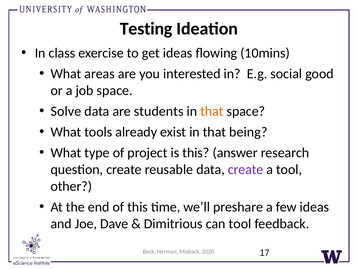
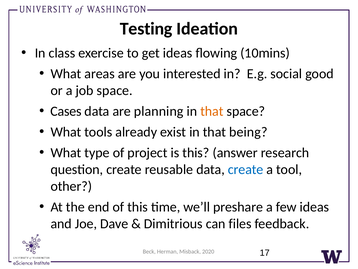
Solve: Solve -> Cases (66, 111)
students: students -> planning (159, 111)
create colour: purple -> blue (246, 169)
can tool: tool -> files (240, 223)
